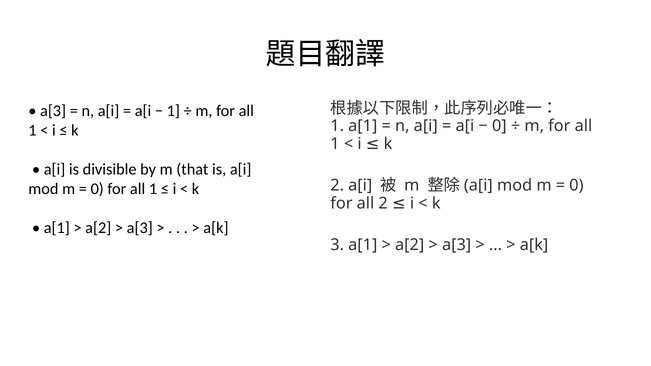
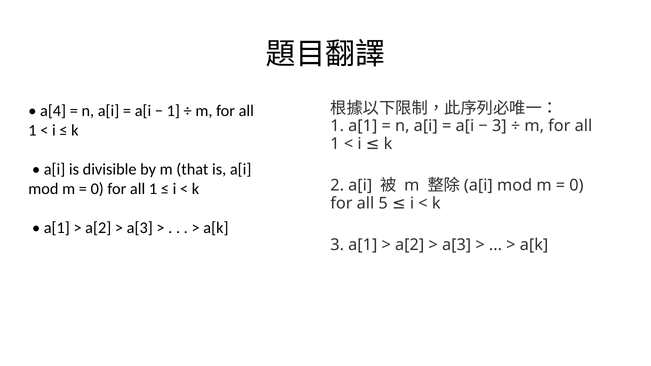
a[3: a[3 -> a[4 (53, 111)
0: 0 -> 3 (499, 126)
all 2: 2 -> 5 (383, 203)
